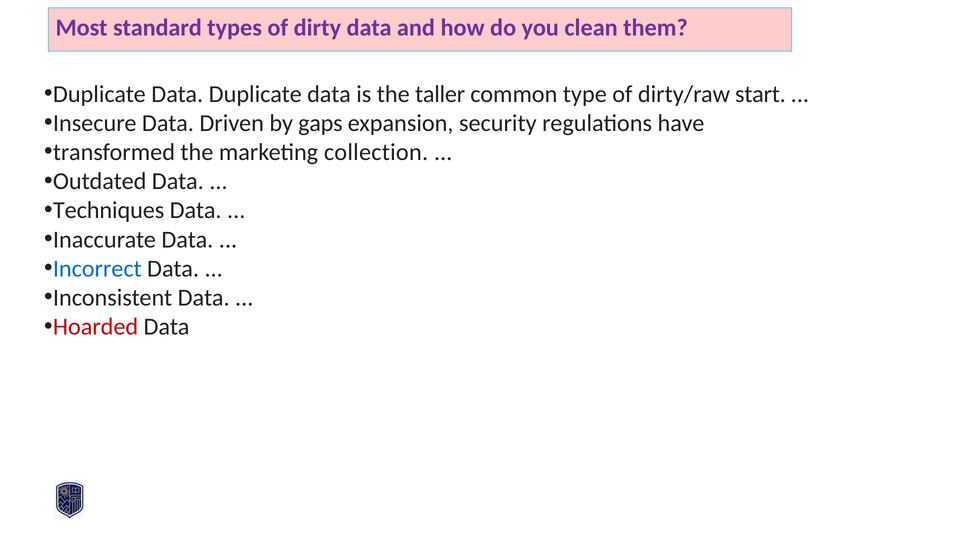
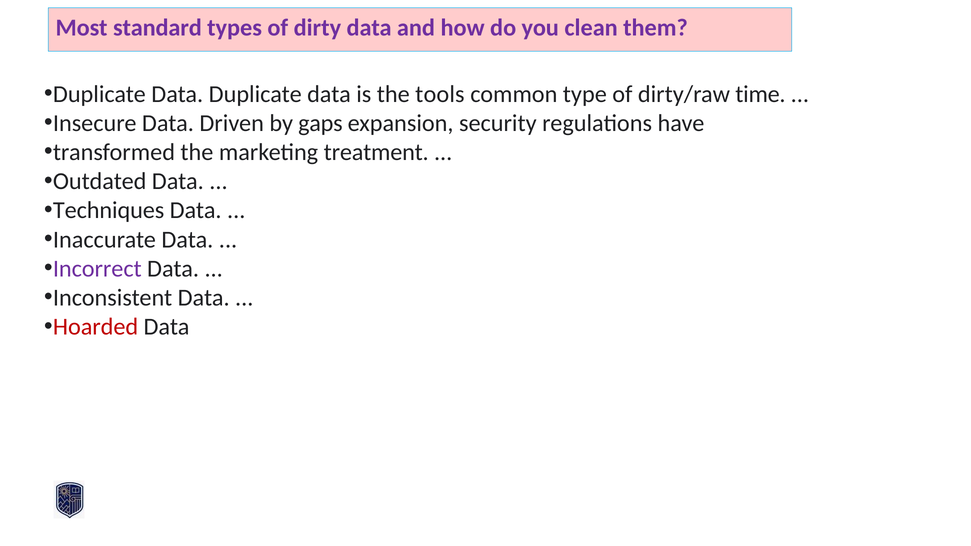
taller: taller -> tools (440, 94)
start: start -> time (760, 94)
collection: collection -> treatment (376, 152)
Incorrect colour: blue -> purple (97, 269)
